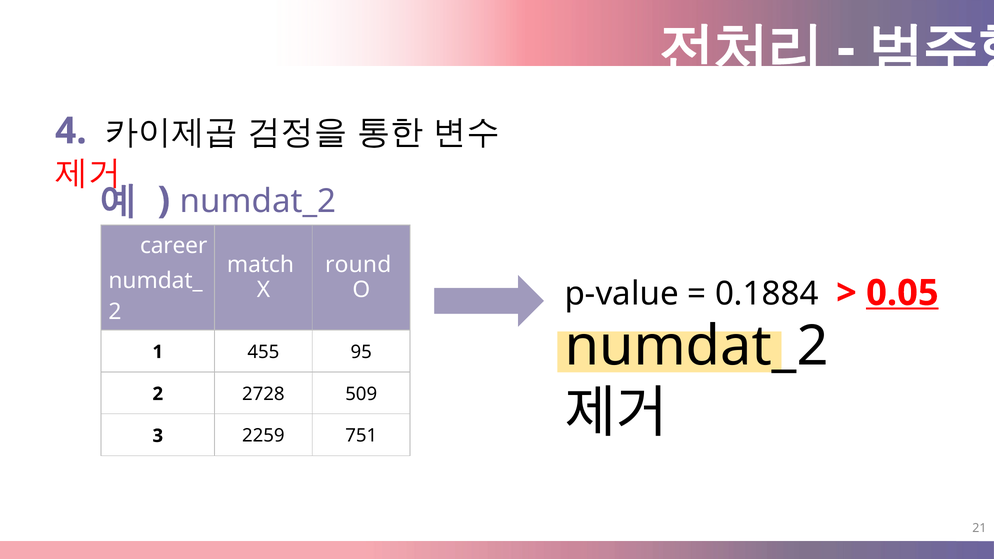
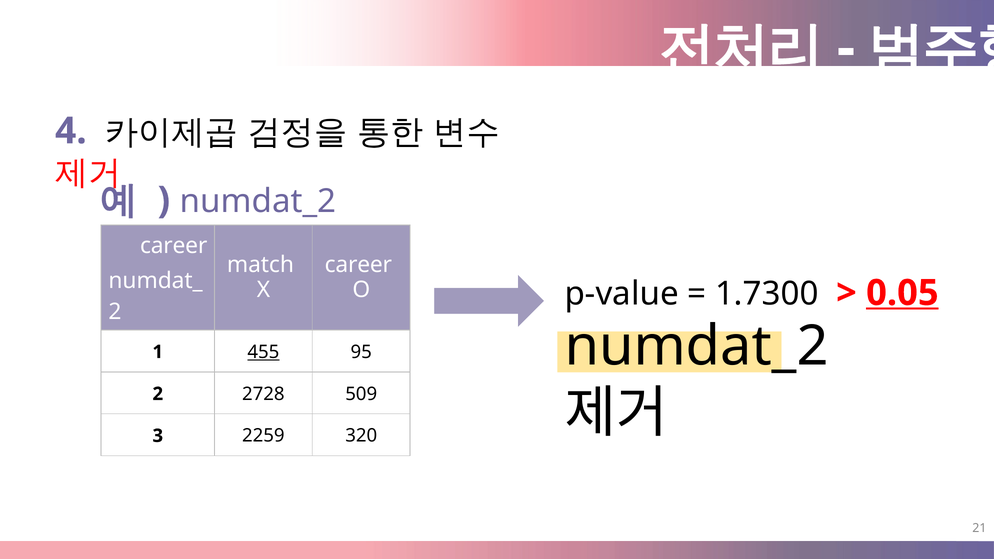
round: round -> career (358, 265)
0.1884: 0.1884 -> 1.7300 (767, 294)
455 underline: none -> present (263, 352)
751: 751 -> 320 (361, 436)
